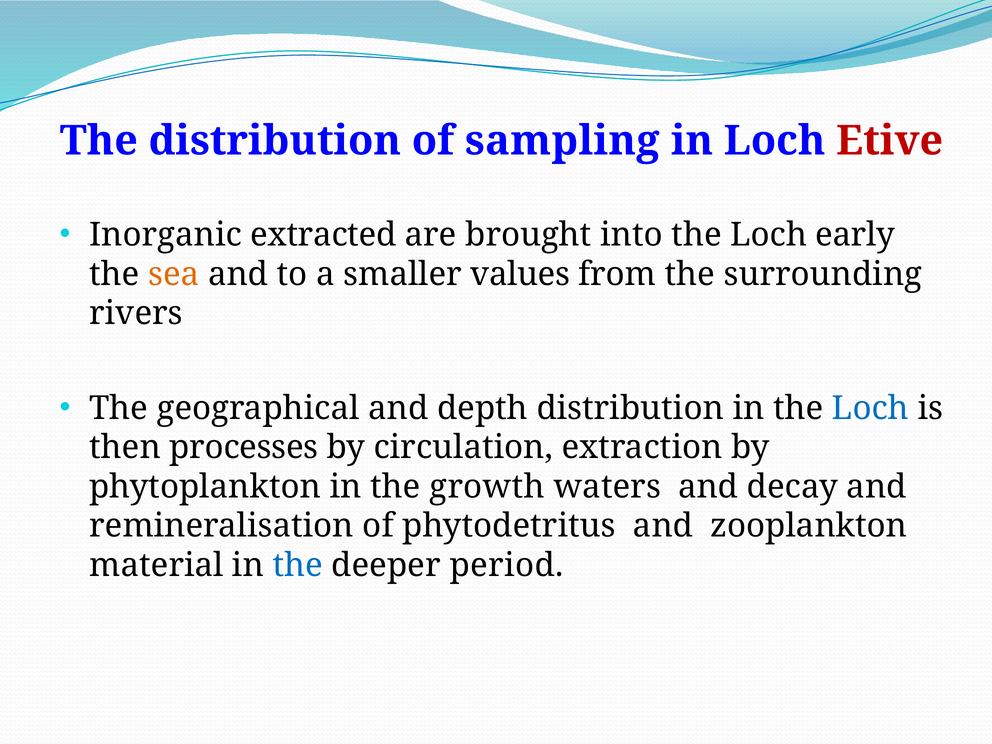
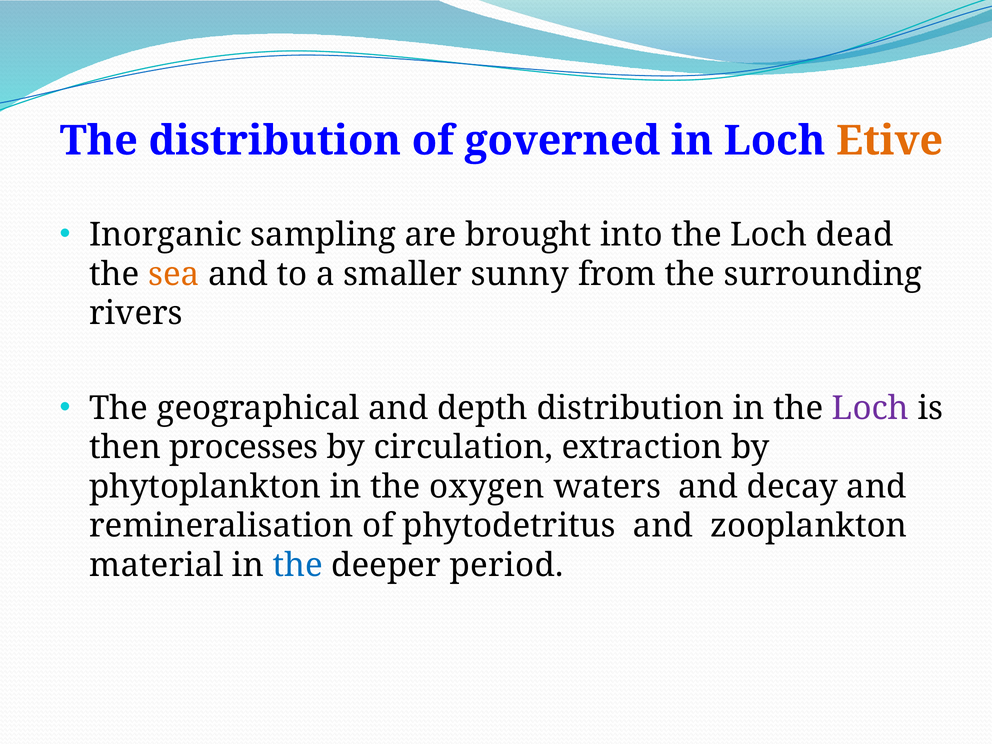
sampling: sampling -> governed (562, 141)
Etive colour: red -> orange (890, 141)
extracted: extracted -> sampling (323, 235)
early: early -> dead (855, 235)
values: values -> sunny (520, 274)
Loch colour: blue -> purple (870, 408)
growth: growth -> oxygen (487, 487)
